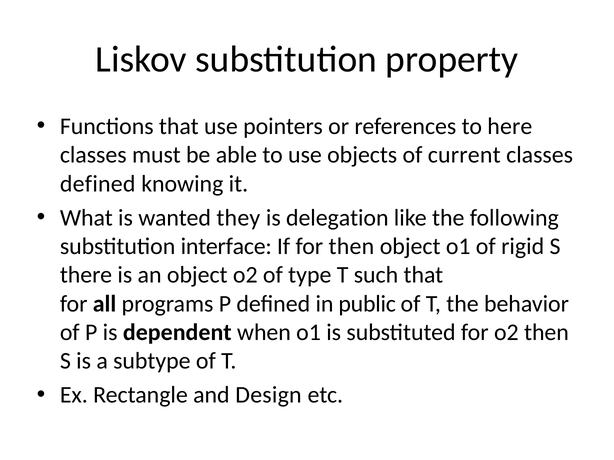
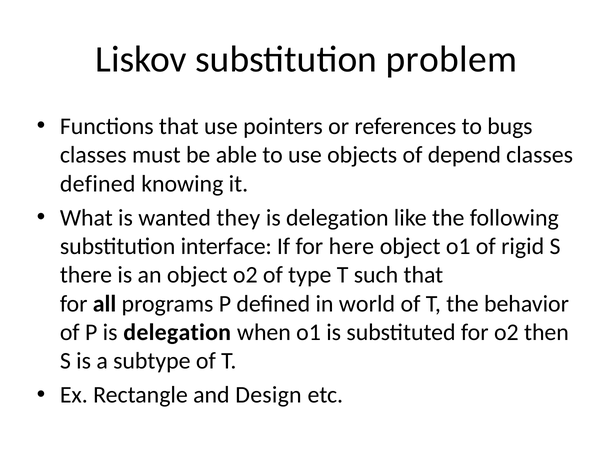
property: property -> problem (451, 59)
here: here -> bugs (510, 127)
current: current -> depend (464, 155)
for then: then -> here (351, 247)
public: public -> world (367, 304)
P is dependent: dependent -> delegation (177, 333)
